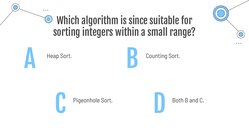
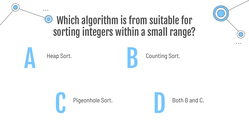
since: since -> from (138, 21)
